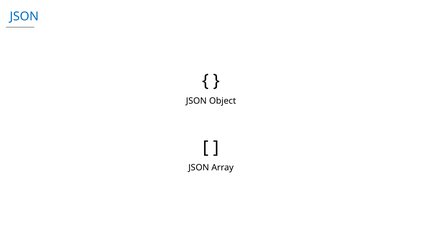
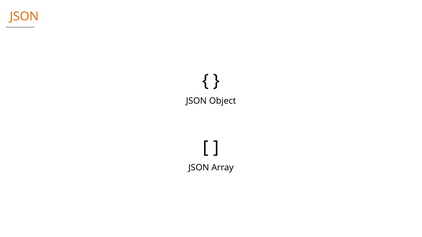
JSON colour: blue -> orange (24, 17)
